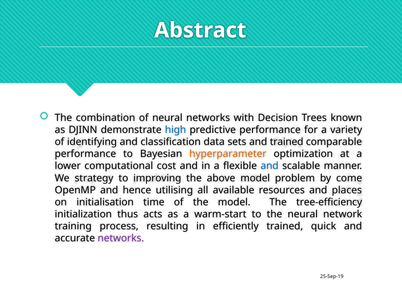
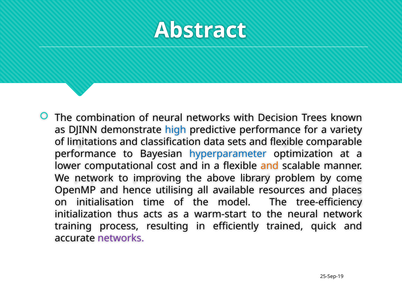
identifying: identifying -> limitations (92, 142)
and trained: trained -> flexible (287, 142)
hyperparameter colour: orange -> blue (228, 154)
and colour: blue -> orange (270, 166)
We strategy: strategy -> network (94, 178)
above model: model -> library (255, 178)
